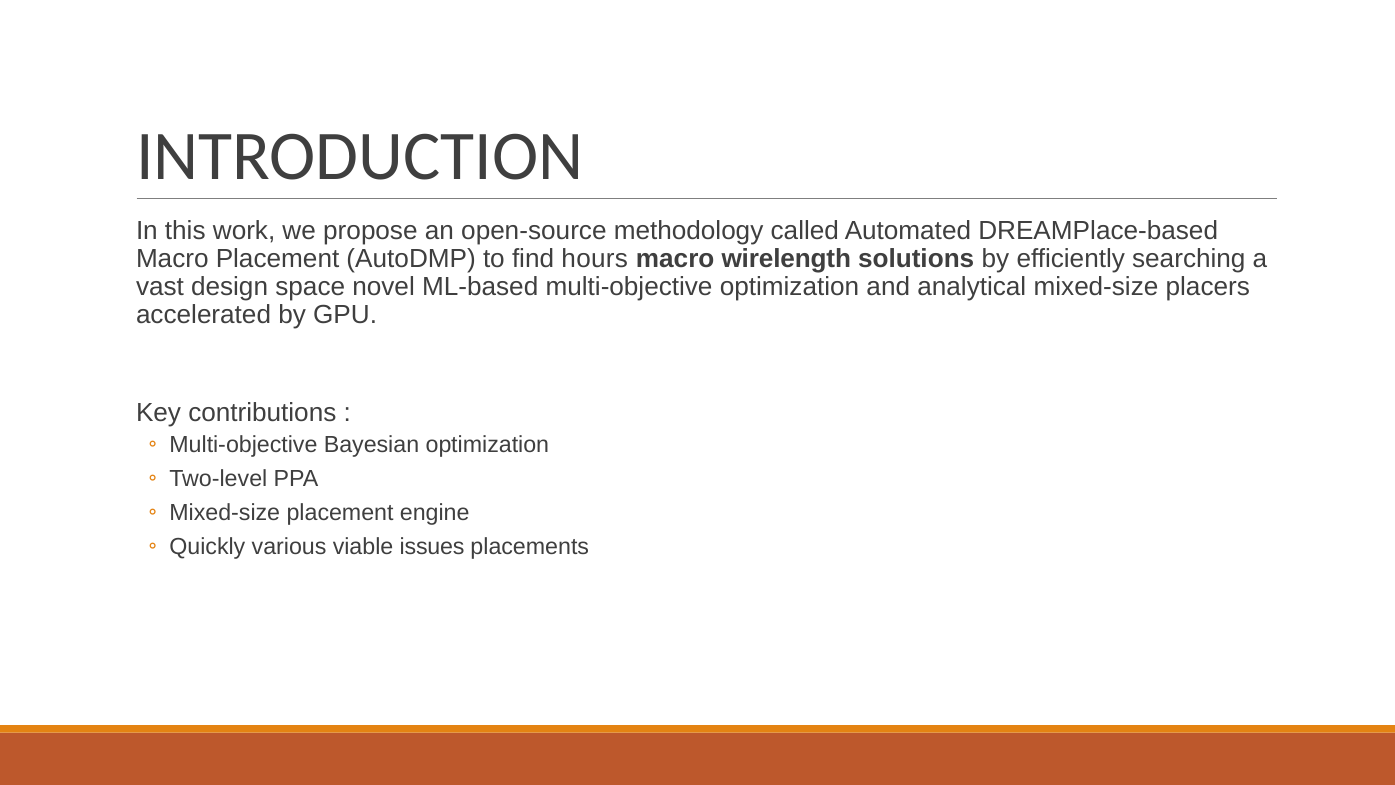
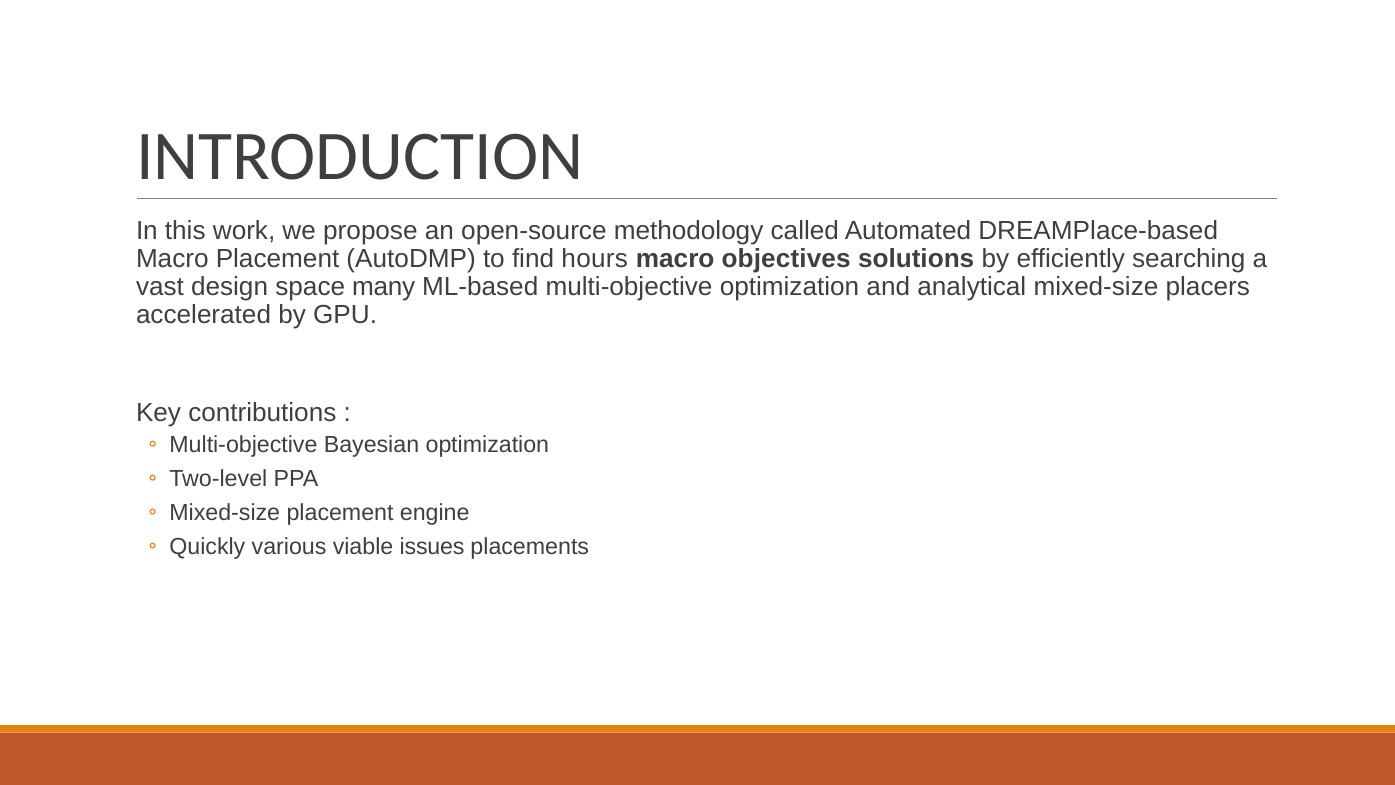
wirelength: wirelength -> objectives (786, 259)
novel: novel -> many (384, 287)
